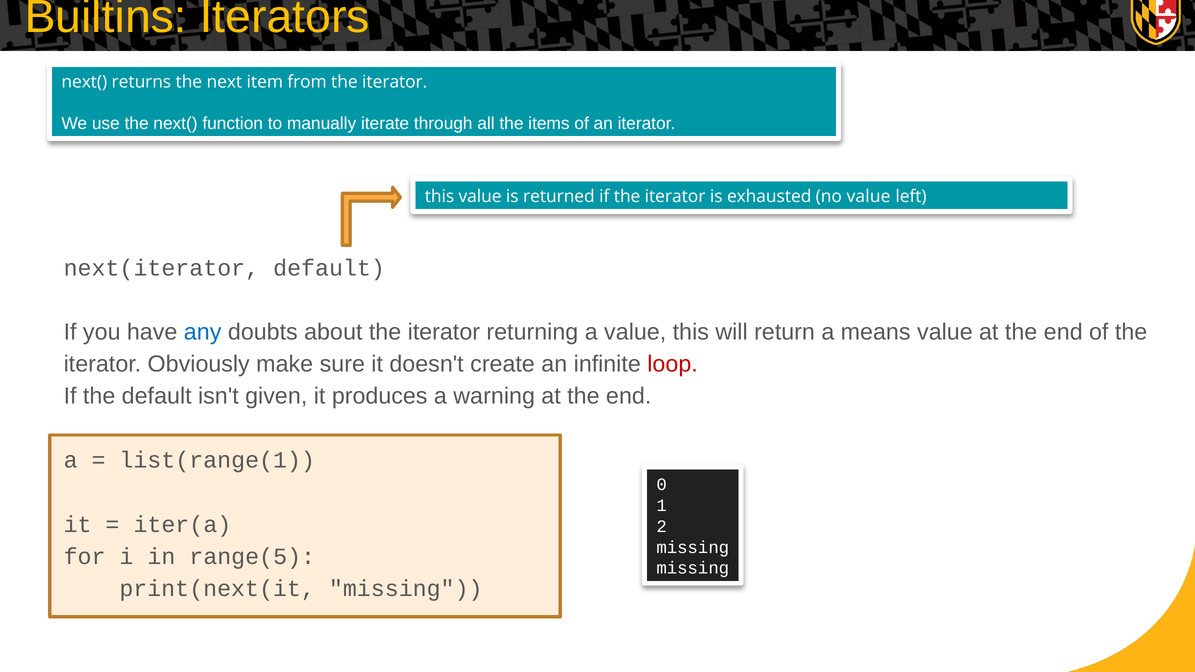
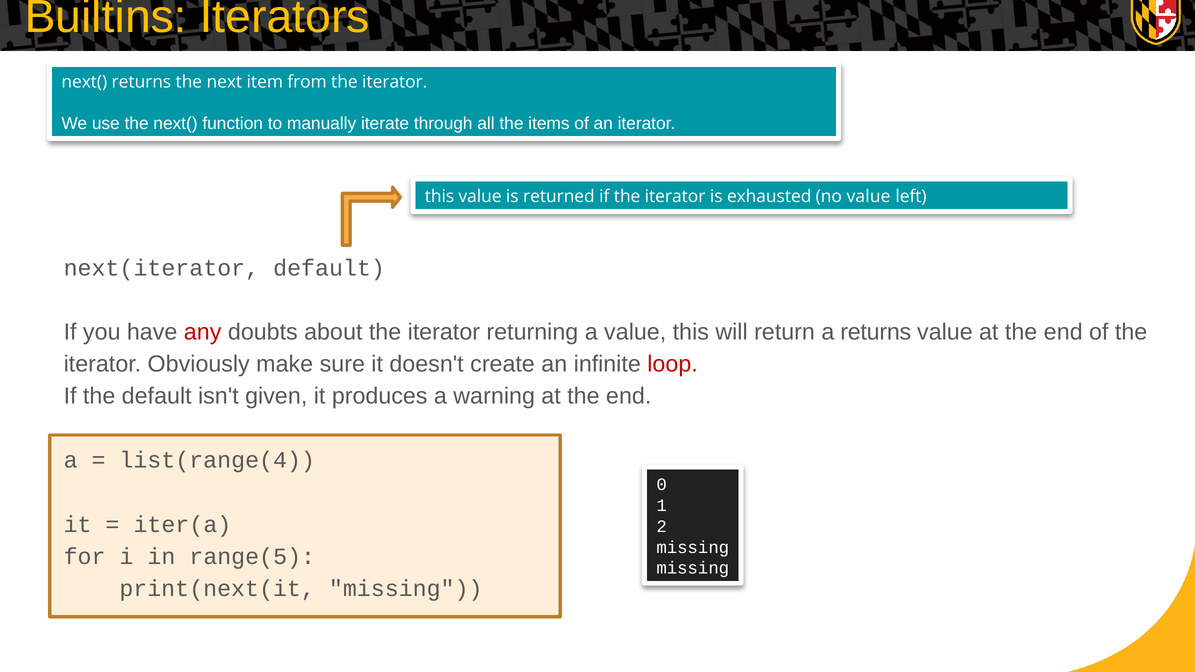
any colour: blue -> red (203, 332)
a means: means -> returns (876, 332)
list(range(1: list(range(1 -> list(range(4 (217, 460)
